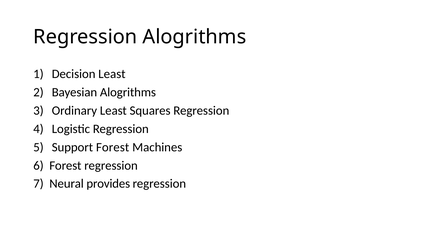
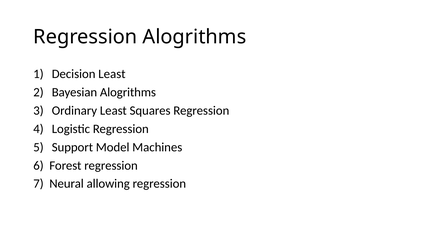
Support Forest: Forest -> Model (113, 147)
provides: provides -> allowing (108, 184)
